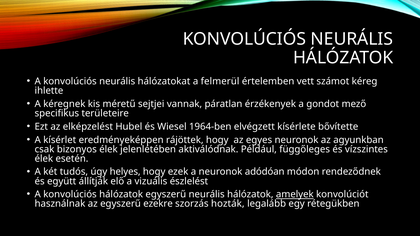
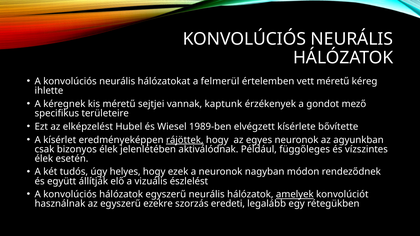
vett számot: számot -> méretű (333, 81)
páratlan: páratlan -> kaptunk (223, 104)
1964-ben: 1964-ben -> 1989-ben (210, 127)
rájöttek underline: none -> present (185, 140)
adódóan: adódóan -> nagyban (265, 172)
hozták: hozták -> eredeti (228, 204)
